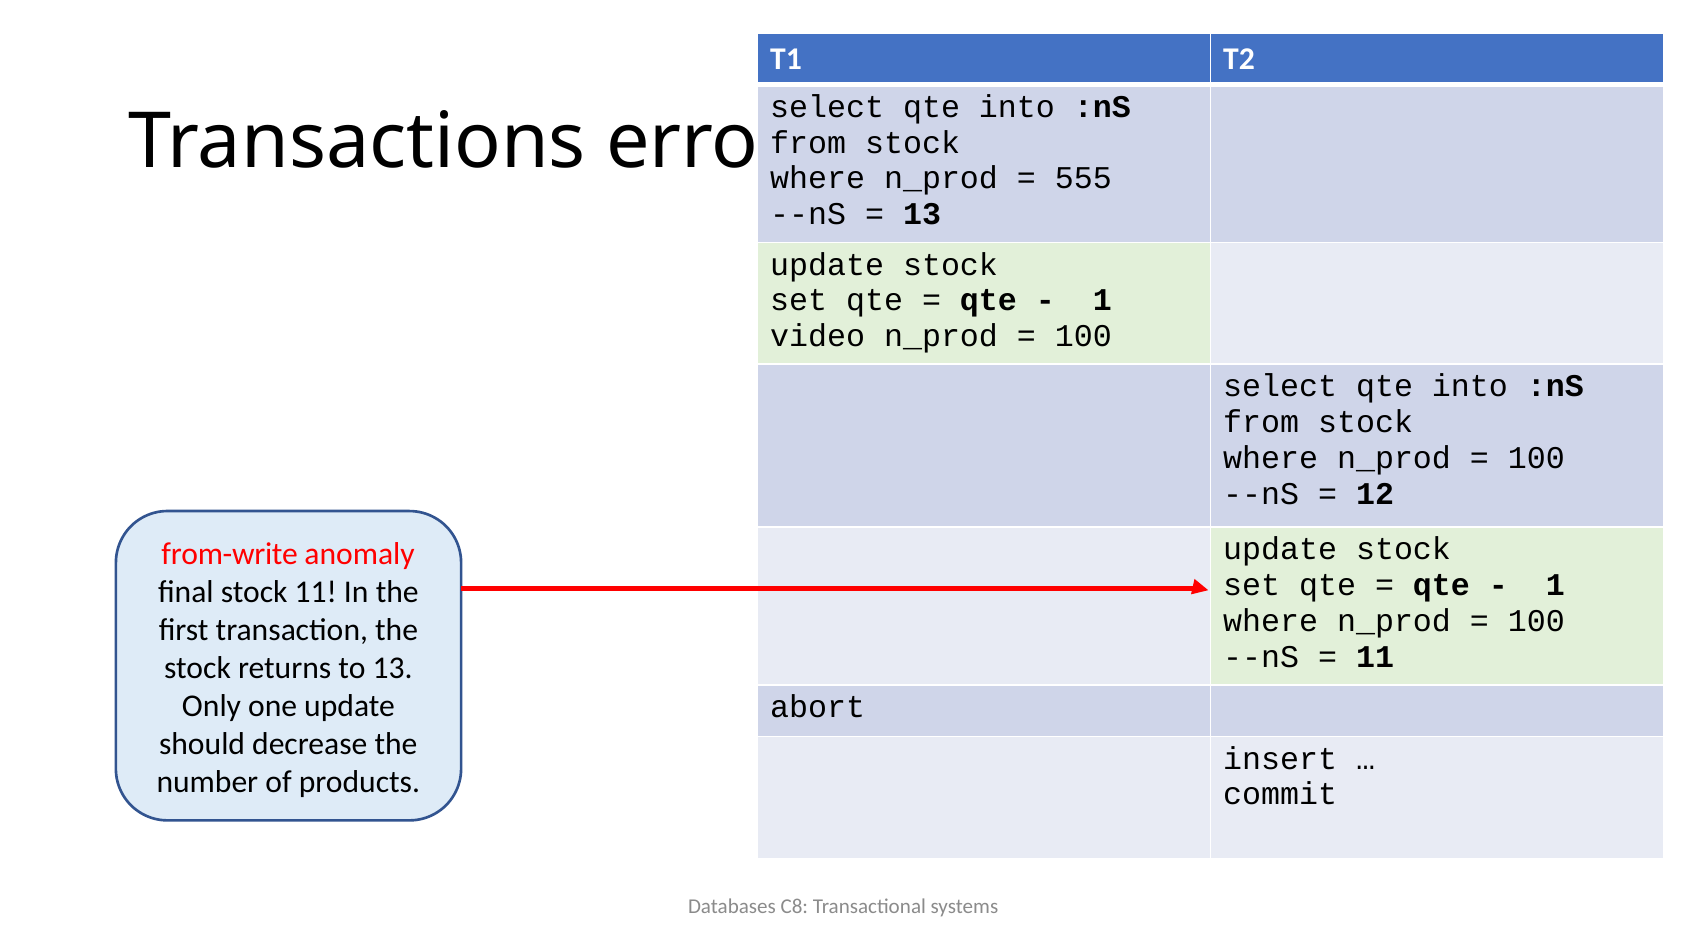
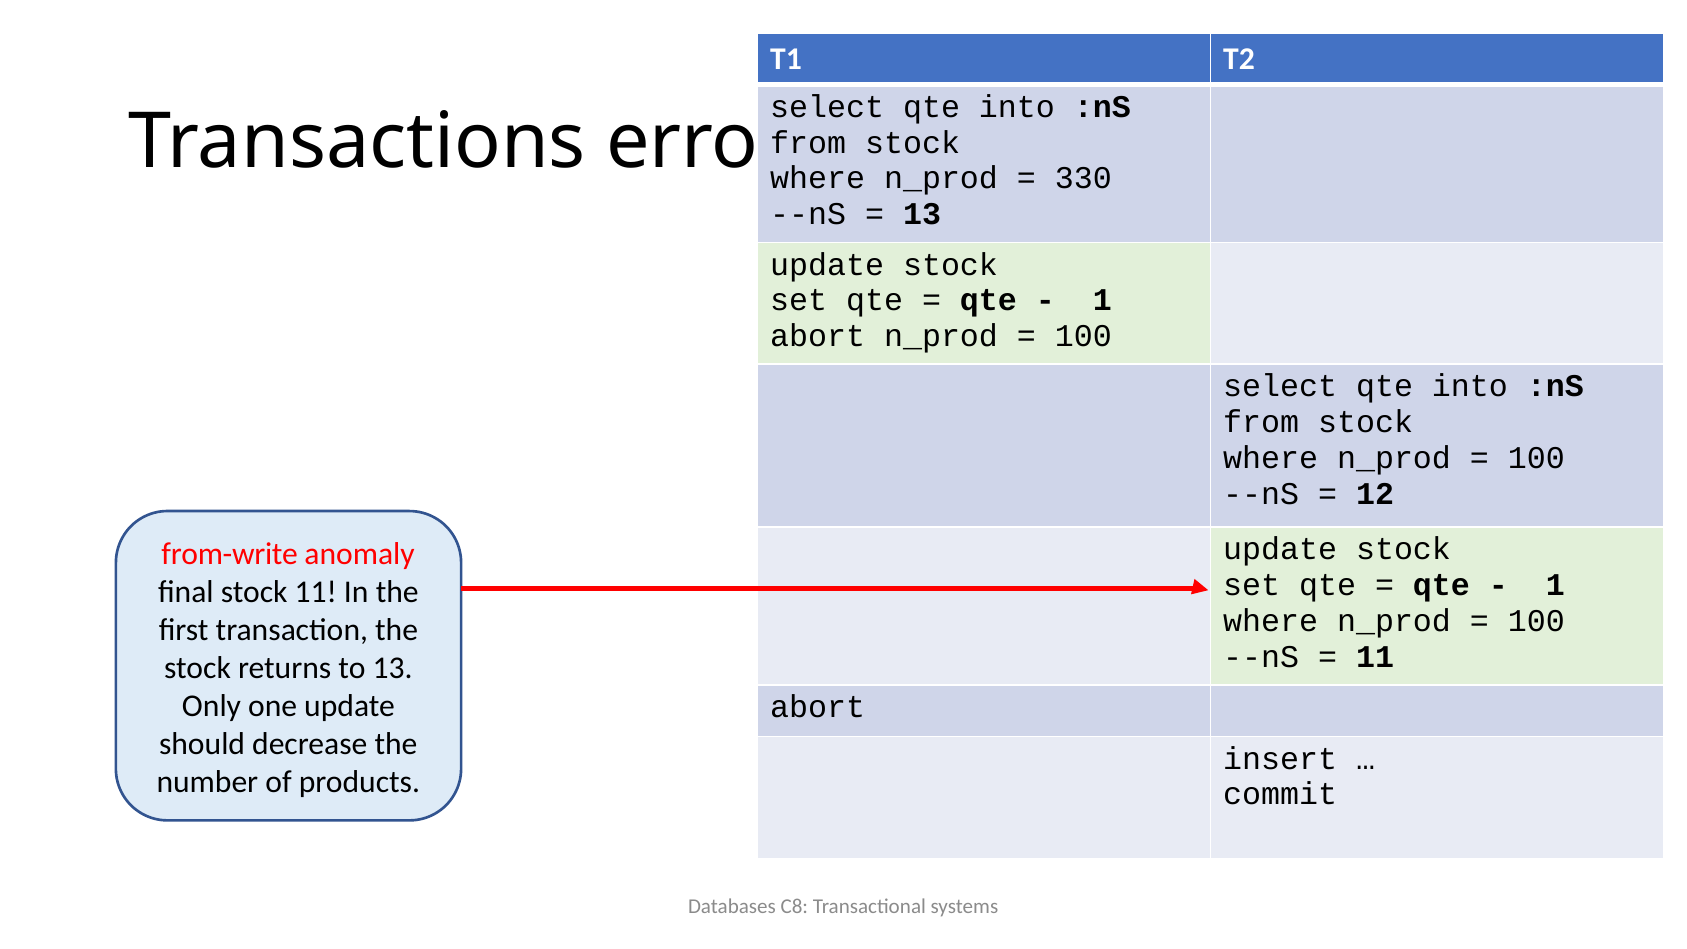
555: 555 -> 330 (1083, 178)
video: video -> abort (818, 336)
